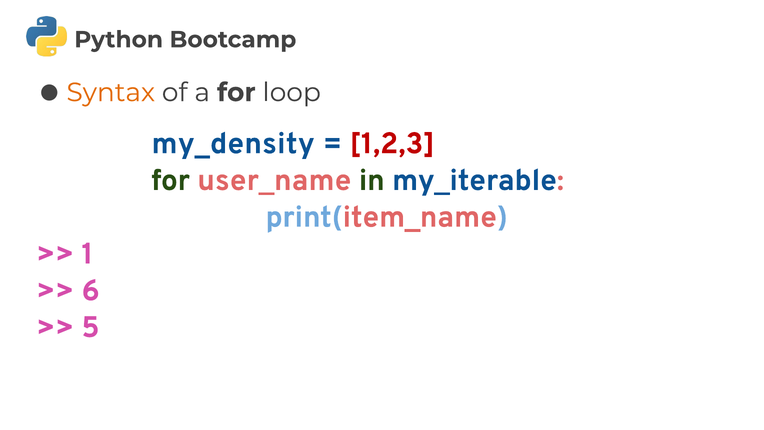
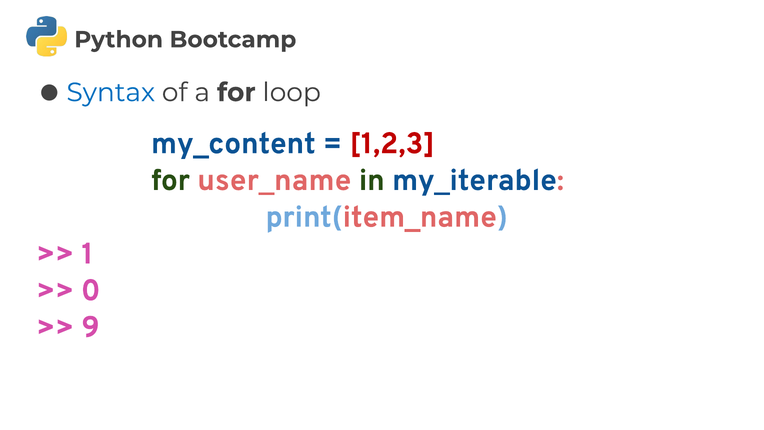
Syntax colour: orange -> blue (111, 92)
my_density: my_density -> my_content (233, 143)
6: 6 -> 0 (91, 290)
5: 5 -> 9 (91, 327)
